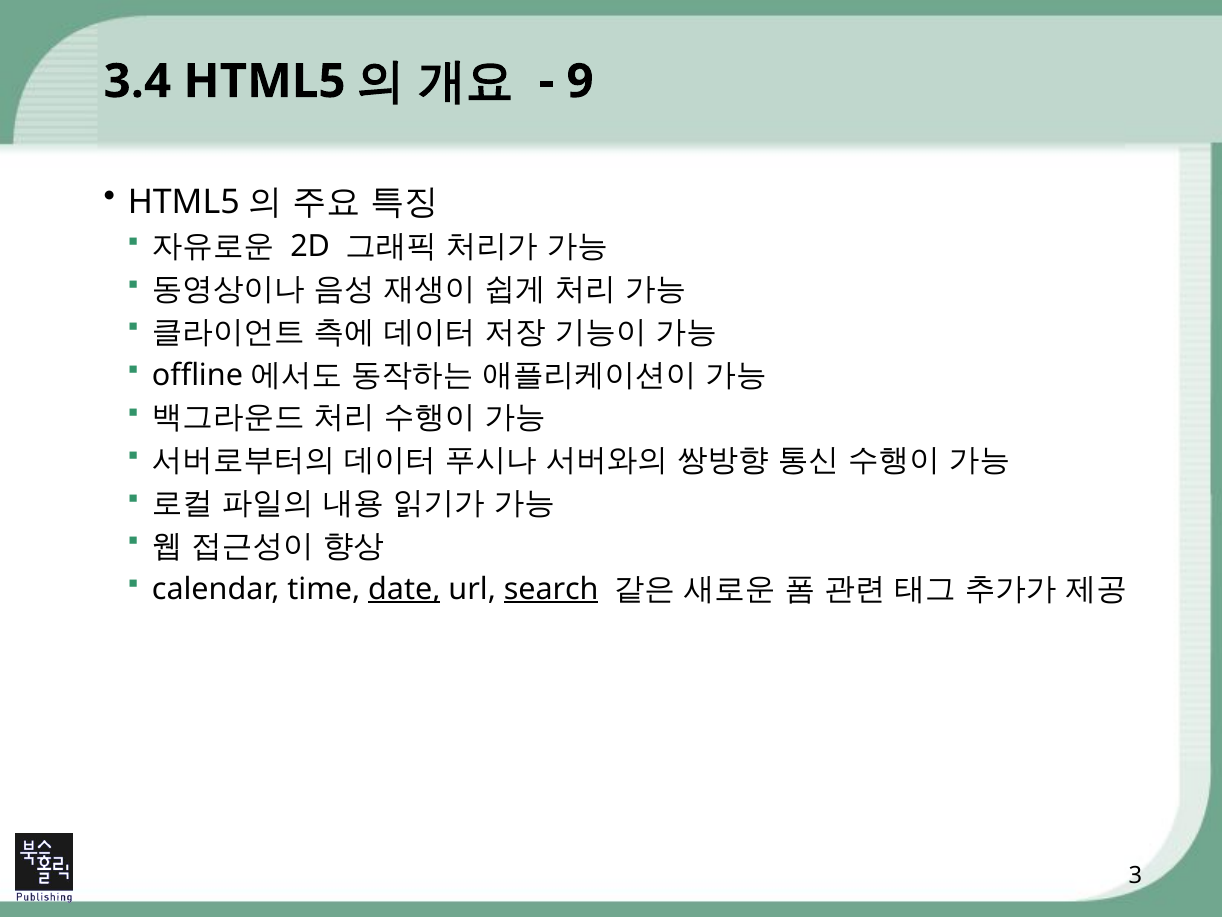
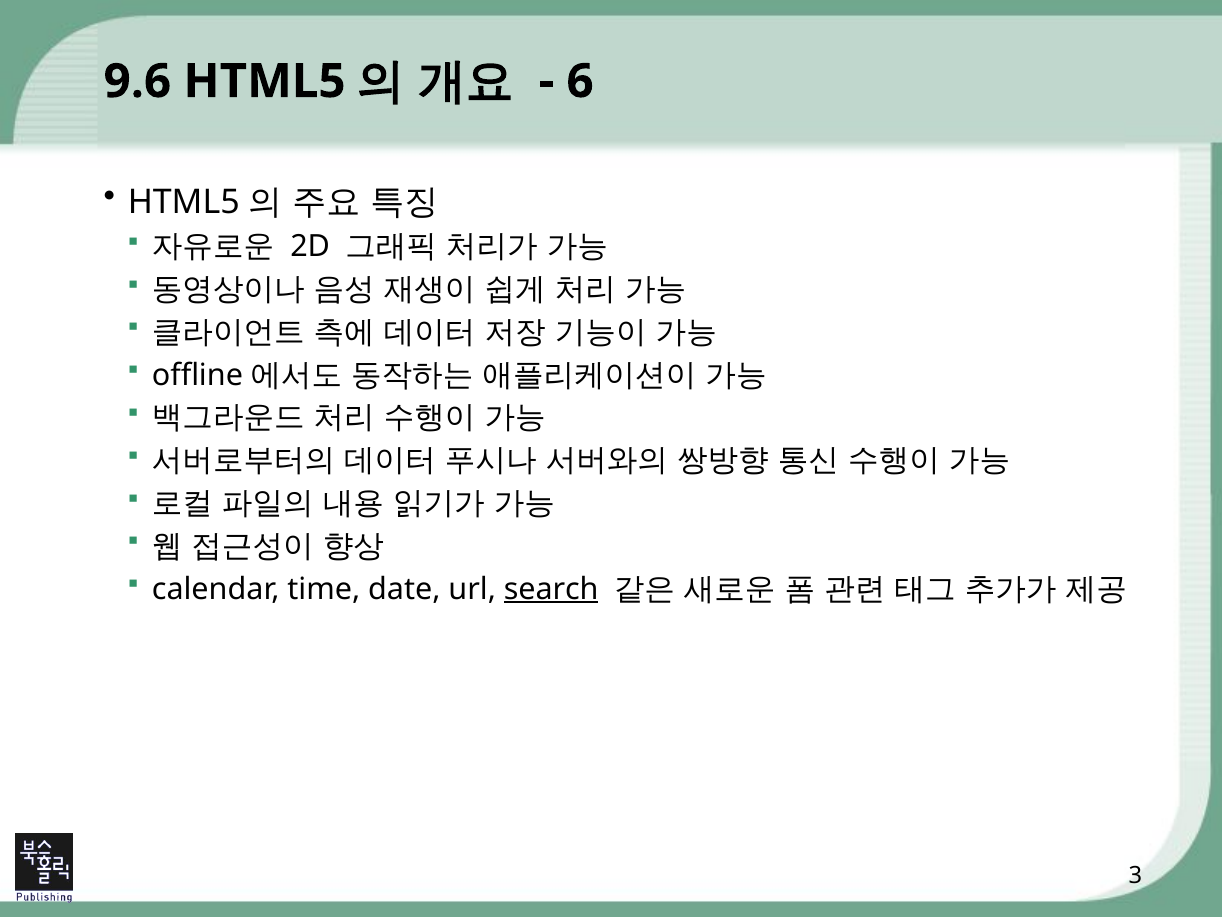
3.4: 3.4 -> 9.6 (137, 81)
9: 9 -> 6 (580, 81)
date underline: present -> none (404, 589)
